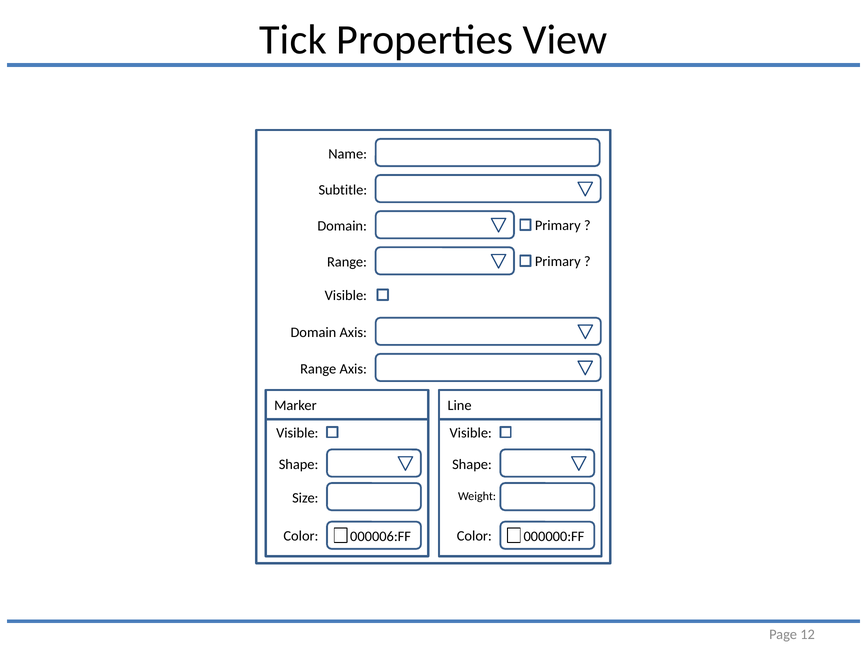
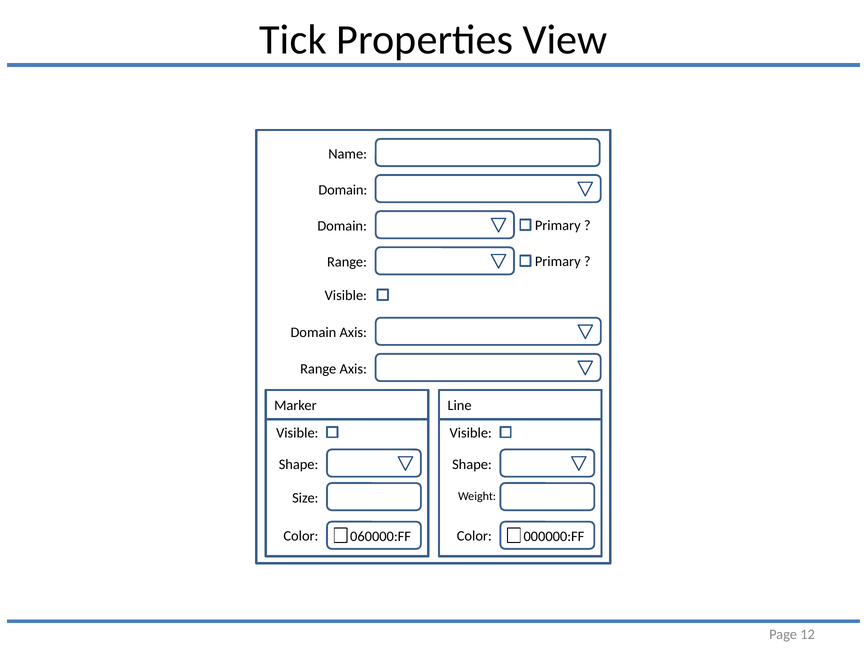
Subtitle: Subtitle -> Domain (343, 190)
000006:FF: 000006:FF -> 060000:FF (381, 536)
